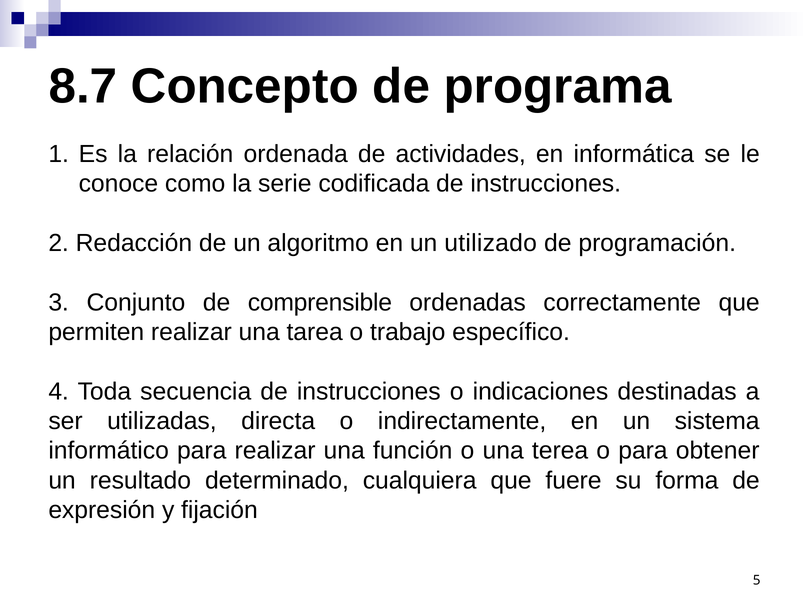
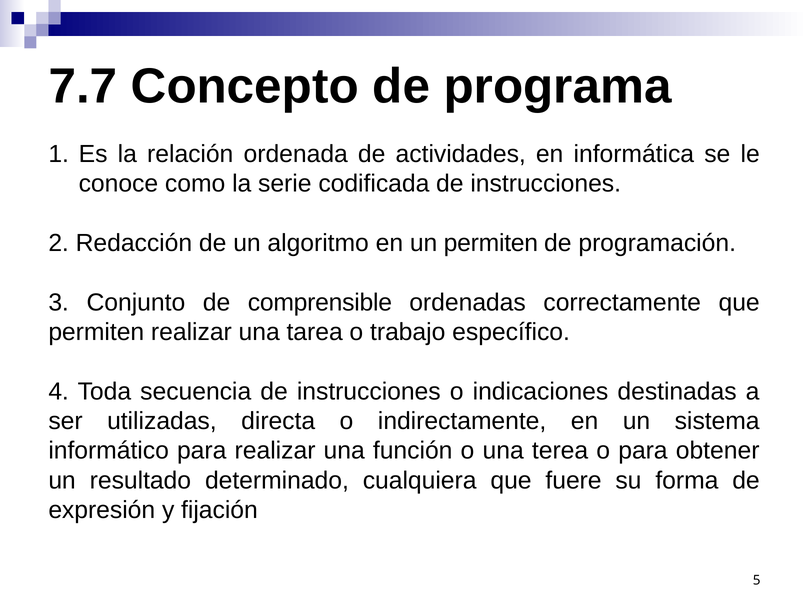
8.7: 8.7 -> 7.7 (83, 87)
un utilizado: utilizado -> permiten (491, 243)
